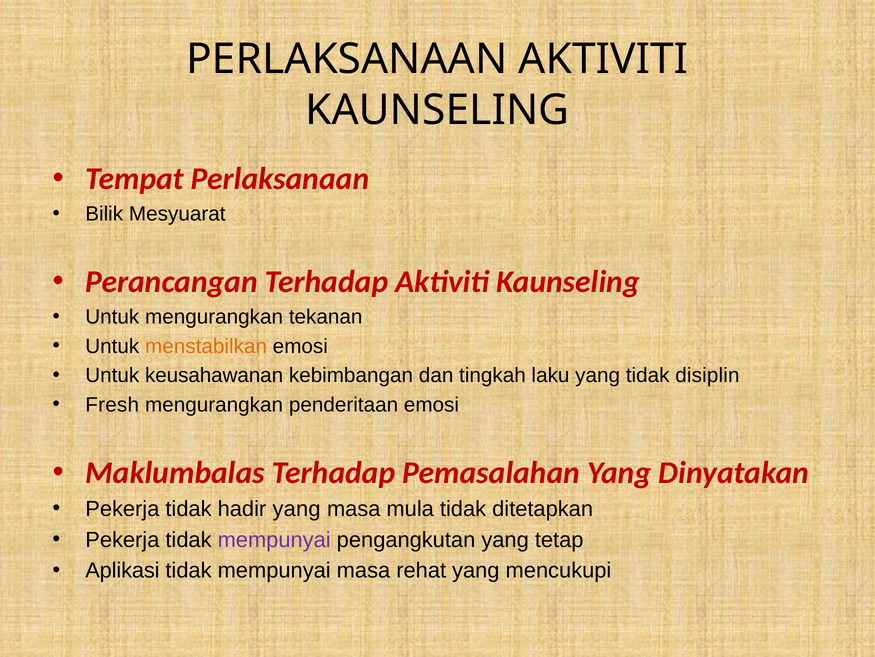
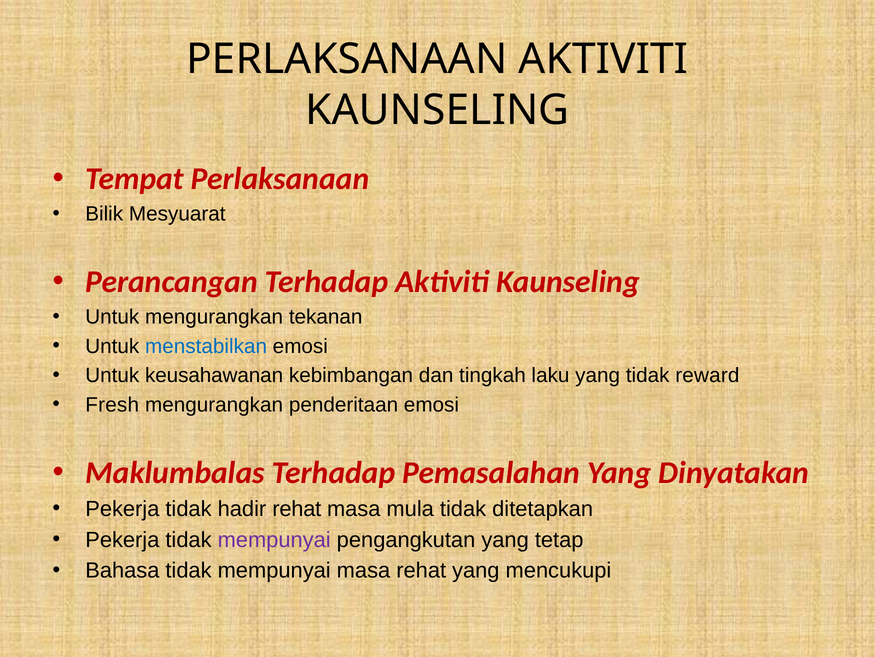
menstabilkan colour: orange -> blue (206, 346)
disiplin: disiplin -> reward (707, 375)
hadir yang: yang -> rehat (297, 508)
Aplikasi: Aplikasi -> Bahasa (122, 570)
